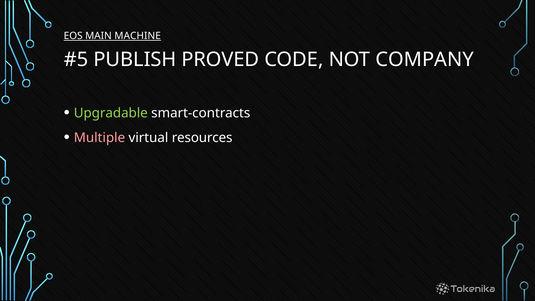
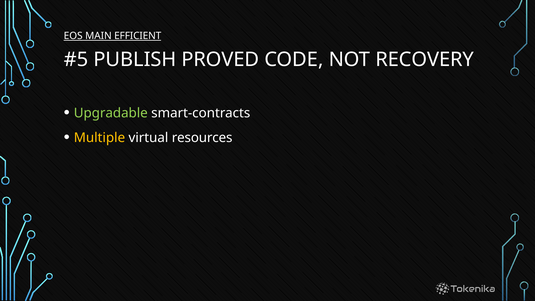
MACHINE: MACHINE -> EFFICIENT (138, 36)
COMPANY: COMPANY -> RECOVERY (425, 59)
Multiple colour: pink -> yellow (99, 138)
